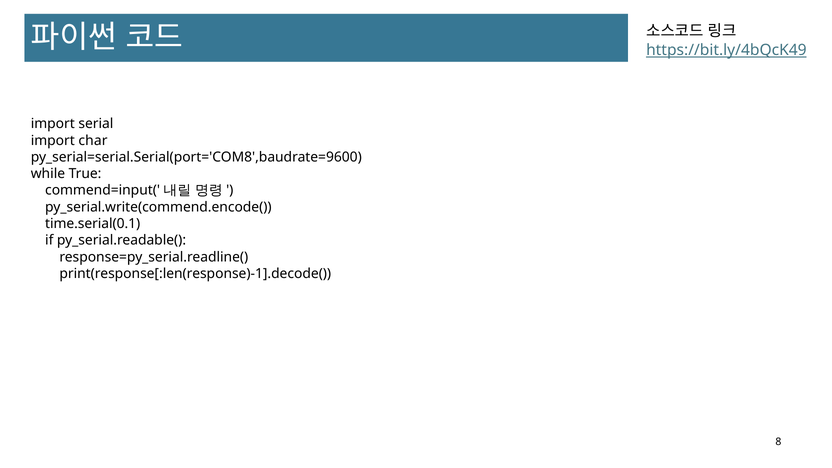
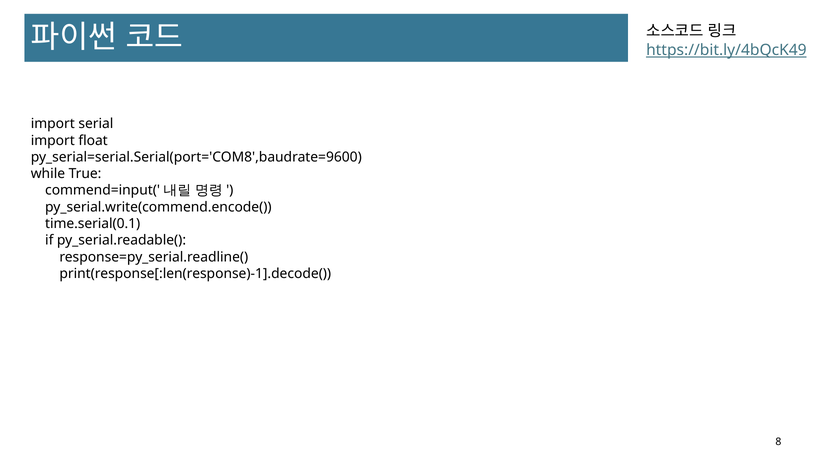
char: char -> float (93, 141)
